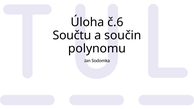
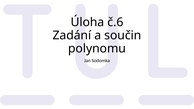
Součtu: Součtu -> Zadání (72, 35)
